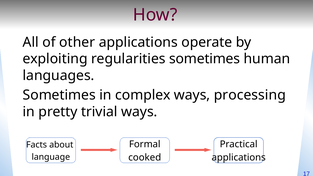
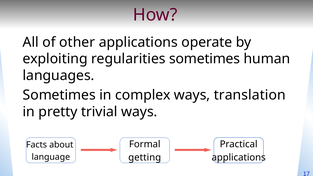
processing: processing -> translation (250, 95)
cooked: cooked -> getting (145, 158)
